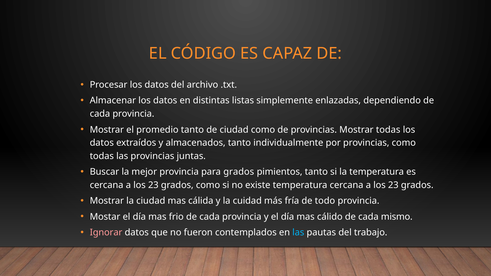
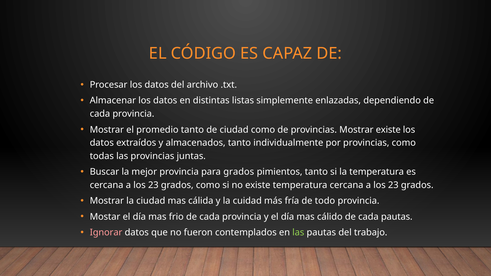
Mostrar todas: todas -> existe (388, 130)
cada mismo: mismo -> pautas (397, 217)
las colour: light blue -> light green (298, 233)
